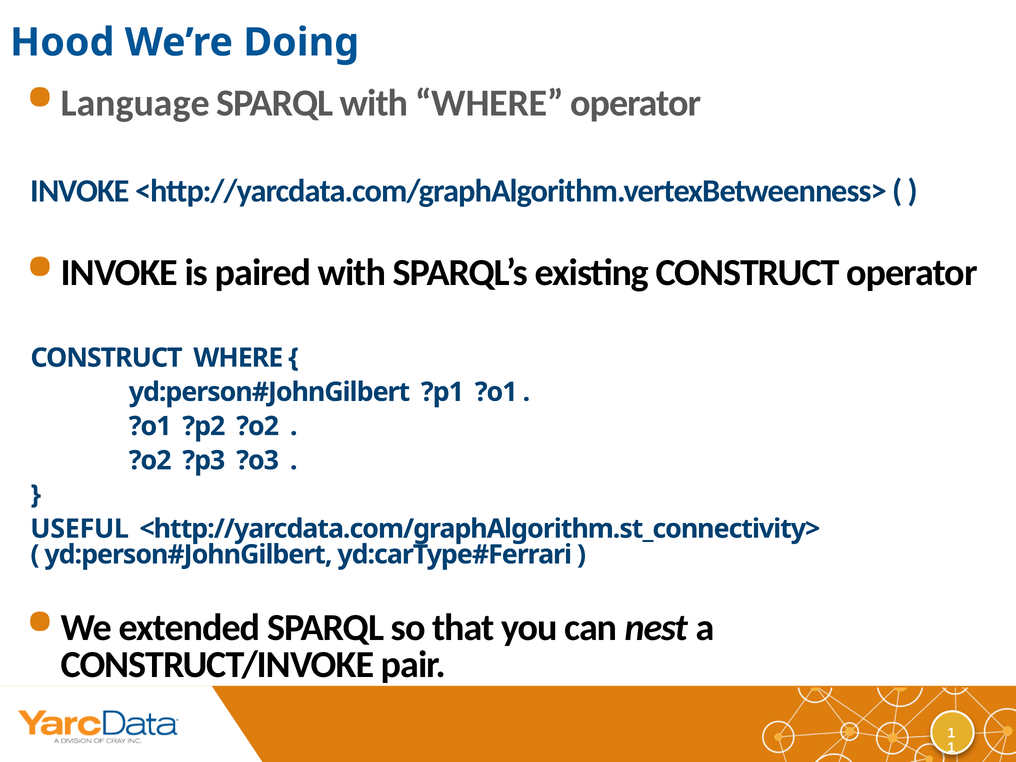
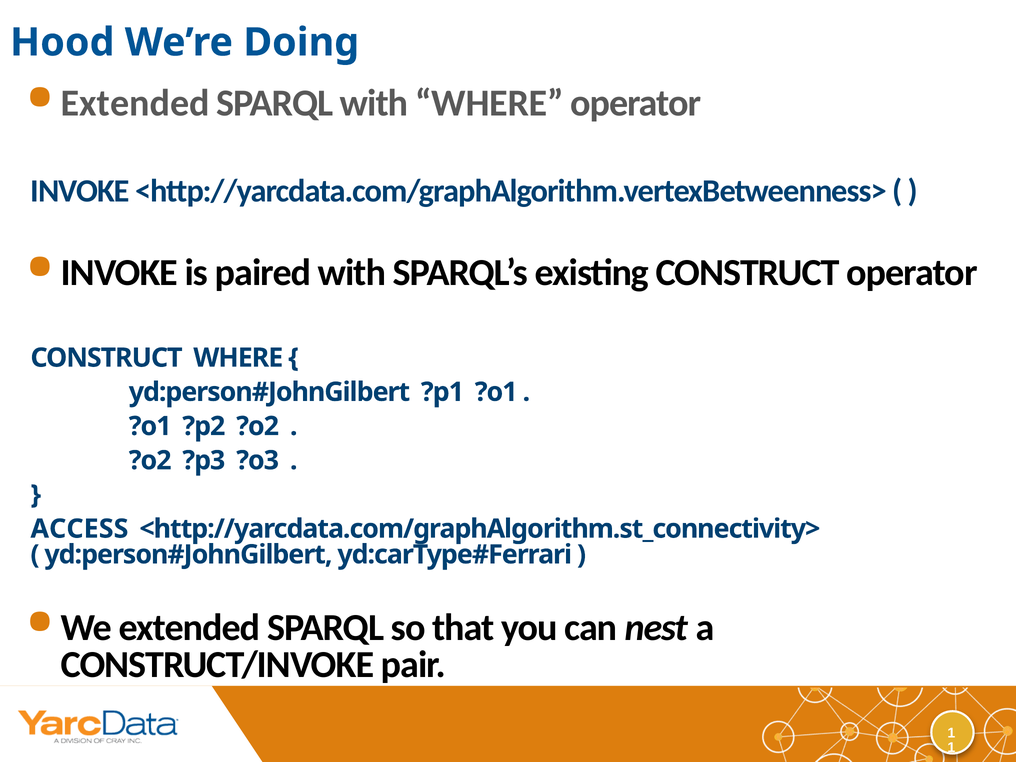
Language: Language -> Extended (135, 103)
USEFUL: USEFUL -> ACCESS (79, 529)
